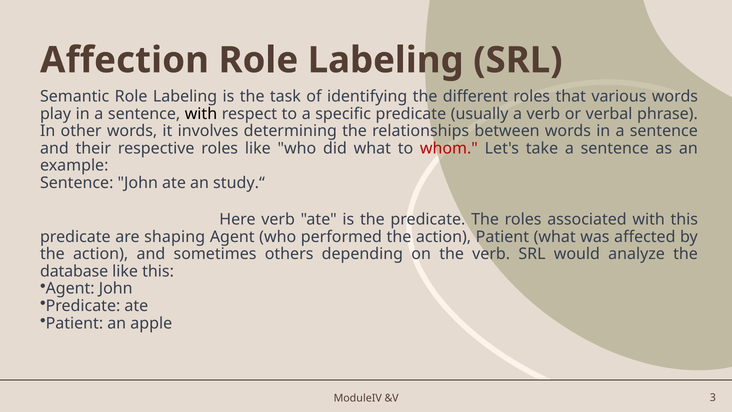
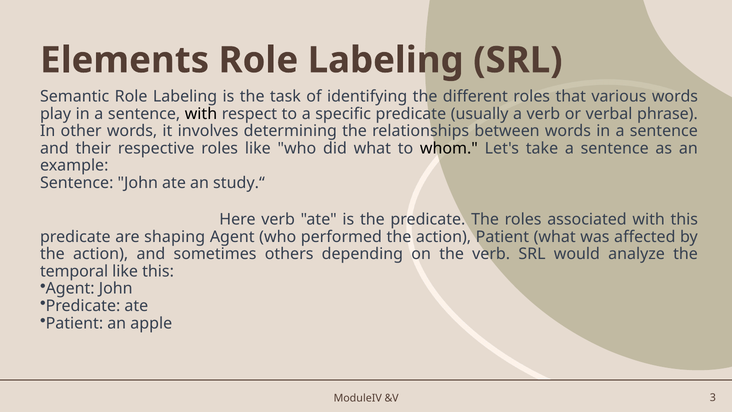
Affection: Affection -> Elements (125, 60)
whom colour: red -> black (449, 148)
database: database -> temporal (74, 271)
